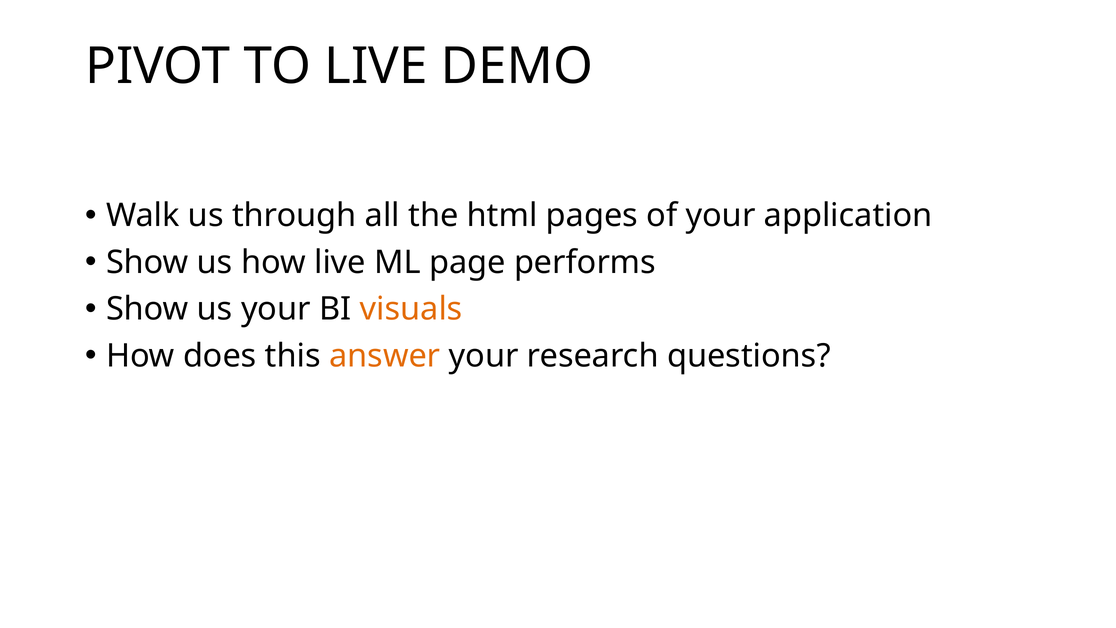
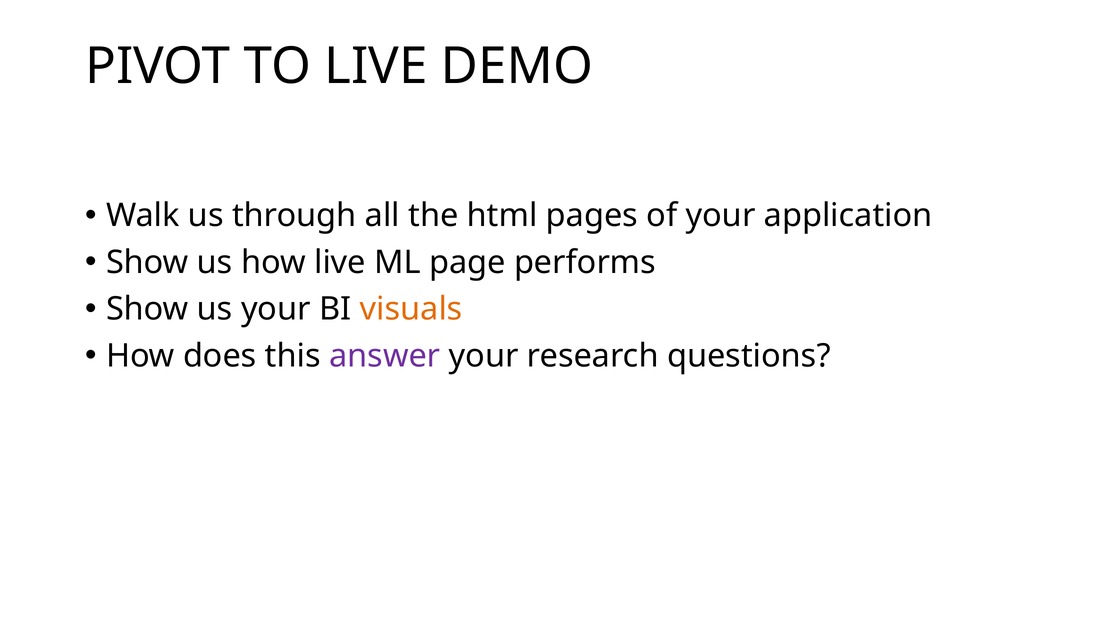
answer colour: orange -> purple (385, 356)
